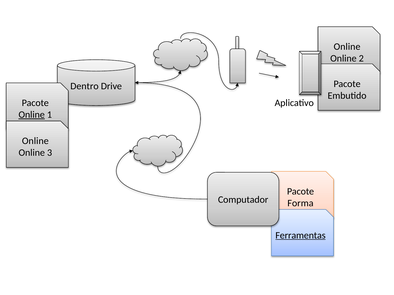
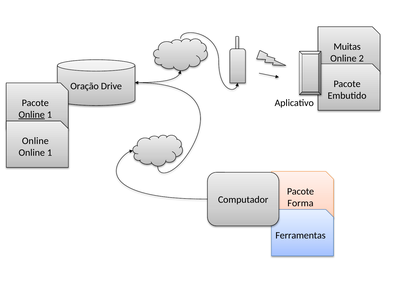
Online: Online -> Muitas (347, 47)
Dentro: Dentro -> Oração (85, 86)
3: 3 -> 1 (50, 153)
Ferramentas underline: present -> none (301, 236)
